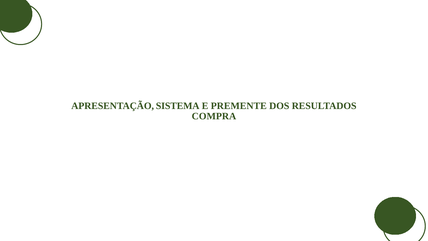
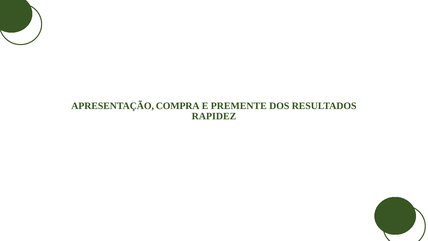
SISTEMA: SISTEMA -> COMPRA (178, 106)
COMPRA: COMPRA -> RAPIDEZ (214, 116)
